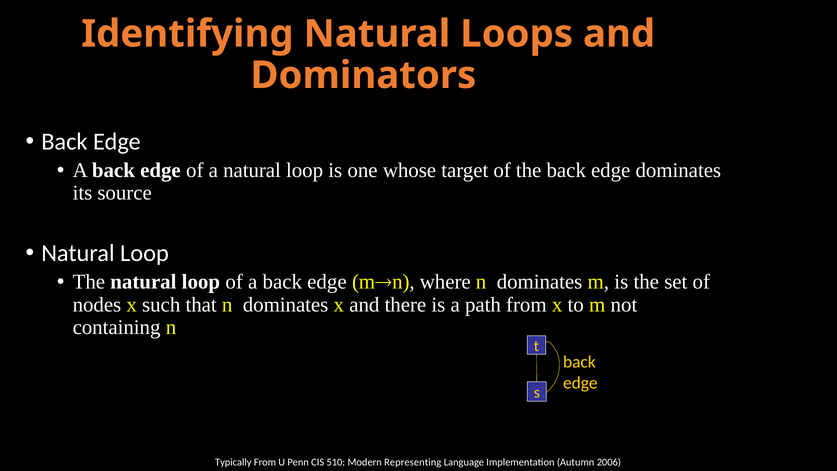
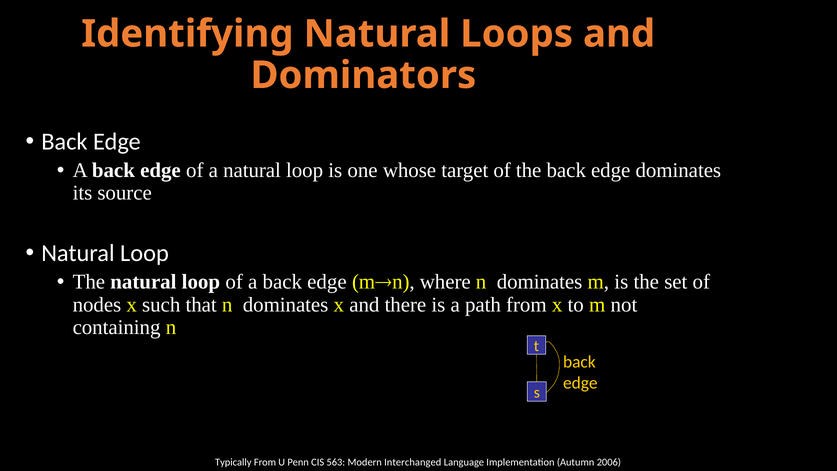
510: 510 -> 563 (336, 462)
Representing: Representing -> Interchanged (413, 462)
